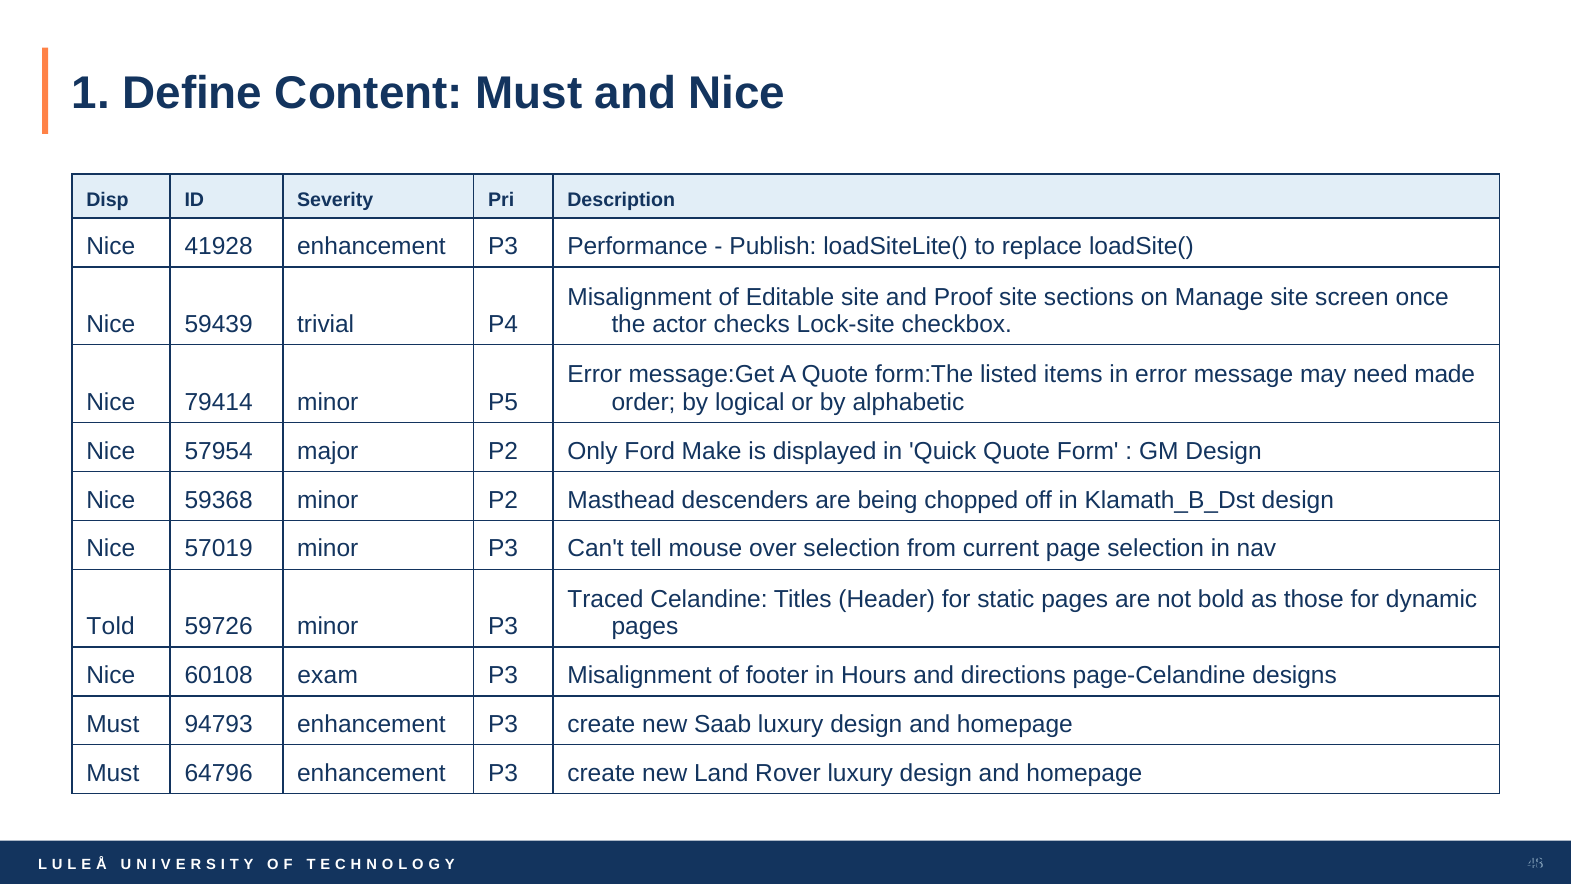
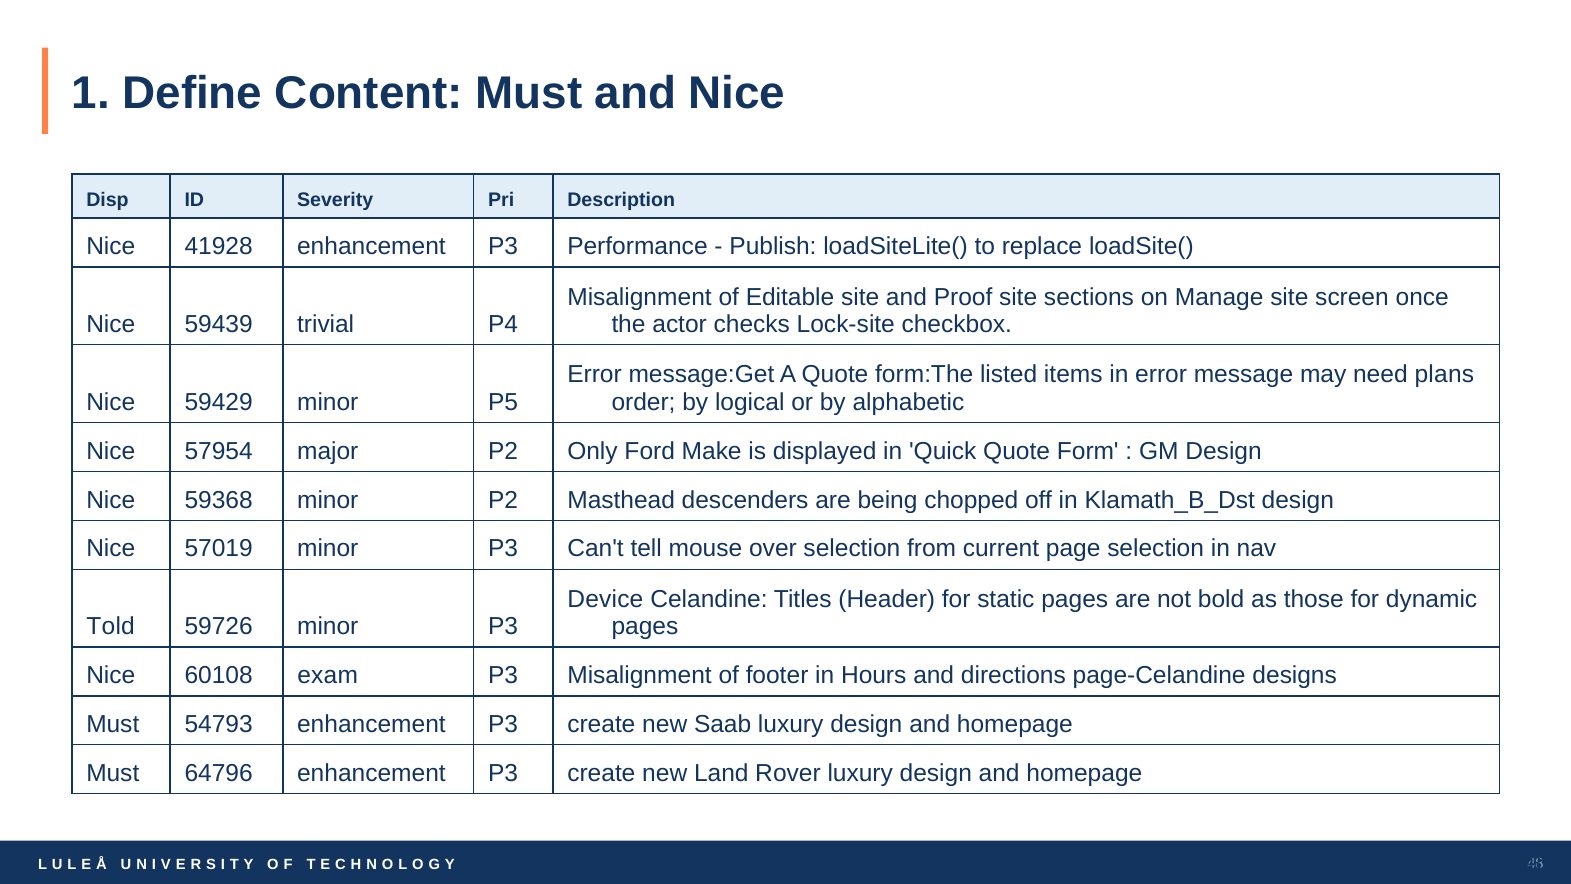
made: made -> plans (1444, 375)
79414: 79414 -> 59429 (219, 402)
Traced: Traced -> Device (605, 599)
94793: 94793 -> 54793 (219, 724)
